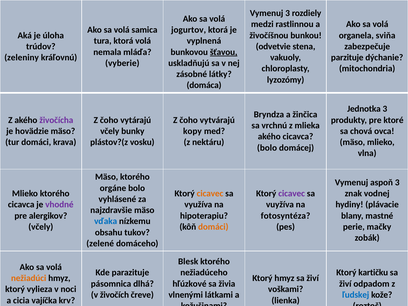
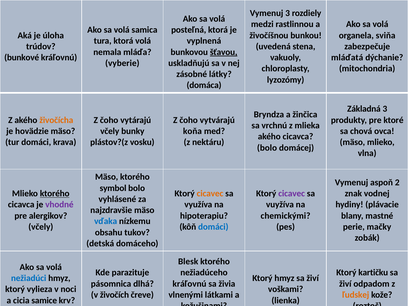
jogurtov: jogurtov -> posteľná (189, 30)
odvetvie: odvetvie -> uvedená (273, 46)
zeleniny: zeleniny -> bunkové (22, 58)
parzituje: parzituje -> mláďatá (347, 58)
Jednotka: Jednotka -> Základná (364, 109)
živočícha colour: purple -> orange (56, 120)
kopy: kopy -> koňa (192, 131)
aspoň 3: 3 -> 2 (397, 182)
orgáne: orgáne -> symbol (113, 188)
ktorého underline: none -> present (55, 194)
fotosyntéza: fotosyntéza -> chemickými (286, 216)
domáci colour: orange -> blue (213, 227)
zelené: zelené -> detská (100, 243)
nežiadúci colour: orange -> blue (29, 278)
hľúzkové: hľúzkové -> kráľovnú (189, 284)
ľudskej colour: blue -> orange (356, 295)
vajíčka: vajíčka -> samice (44, 300)
